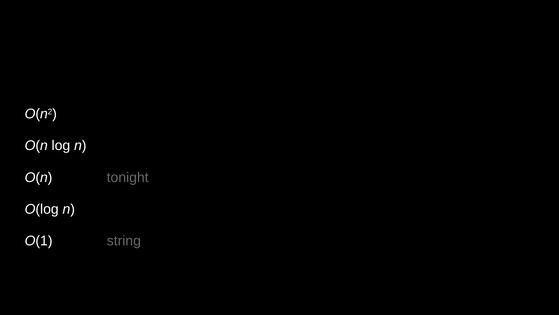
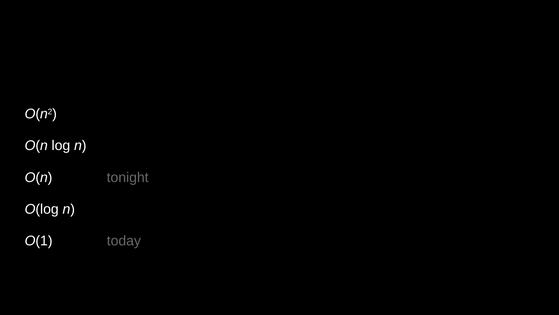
string: string -> today (124, 240)
